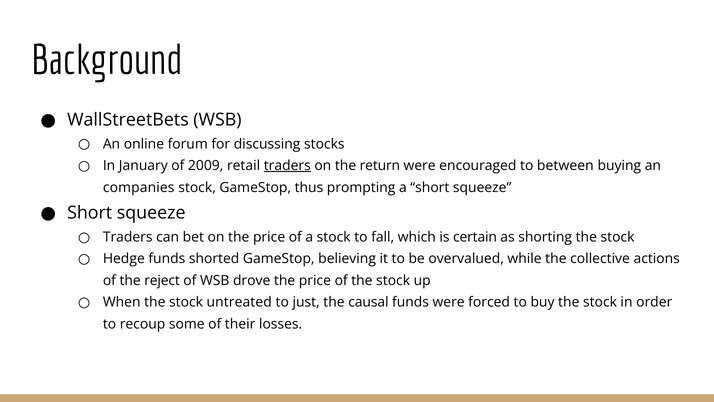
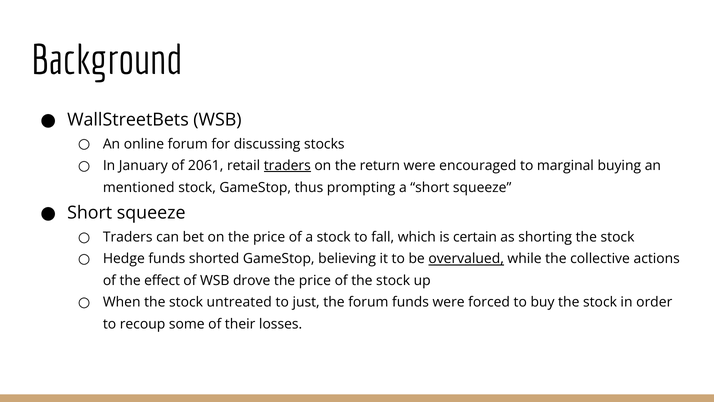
2009: 2009 -> 2061 (206, 166)
between: between -> marginal (565, 166)
companies: companies -> mentioned (139, 187)
overvalued underline: none -> present (466, 259)
reject: reject -> effect (162, 280)
the causal: causal -> forum (368, 302)
